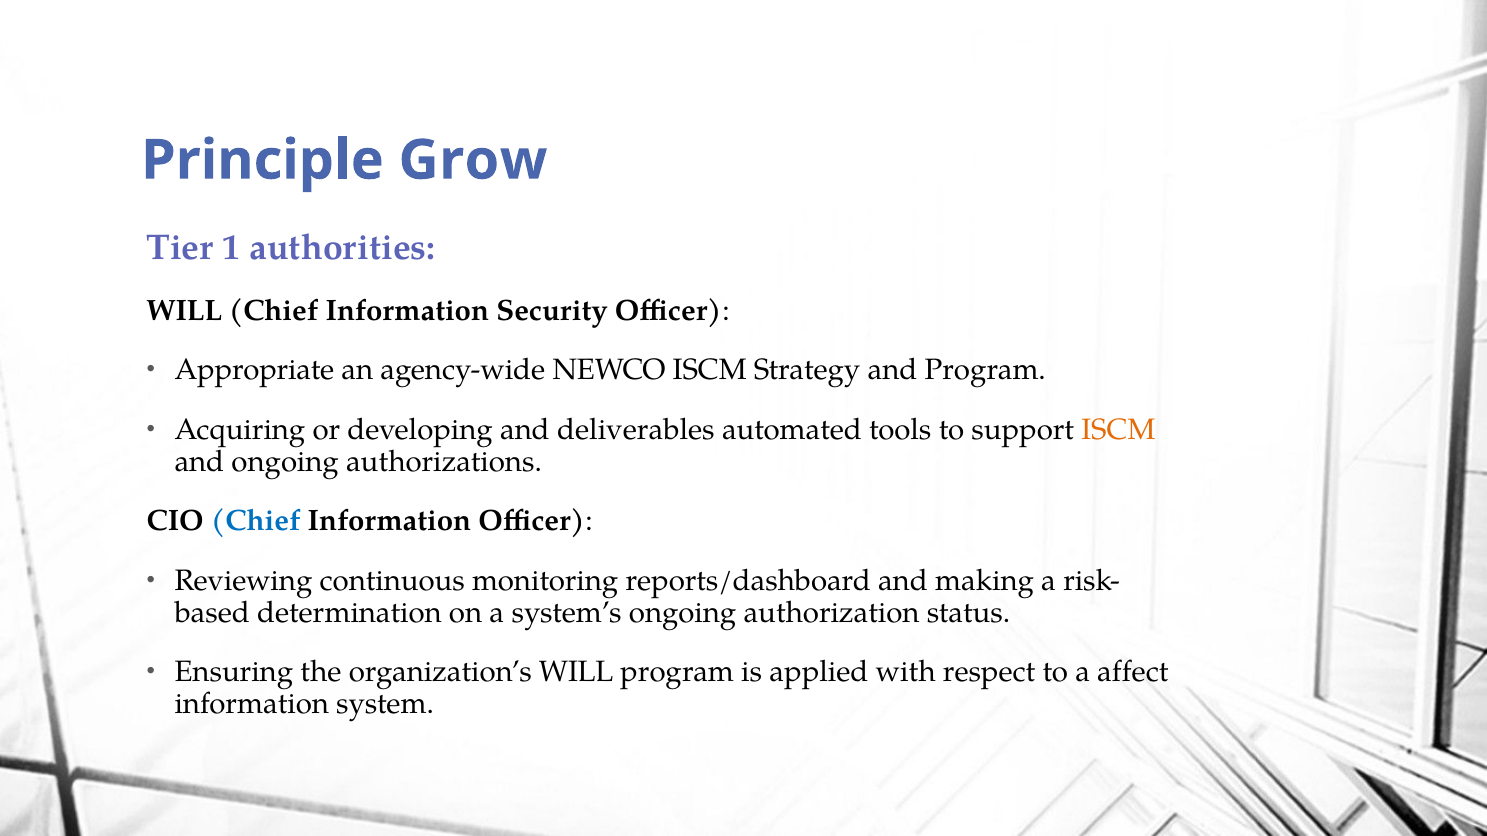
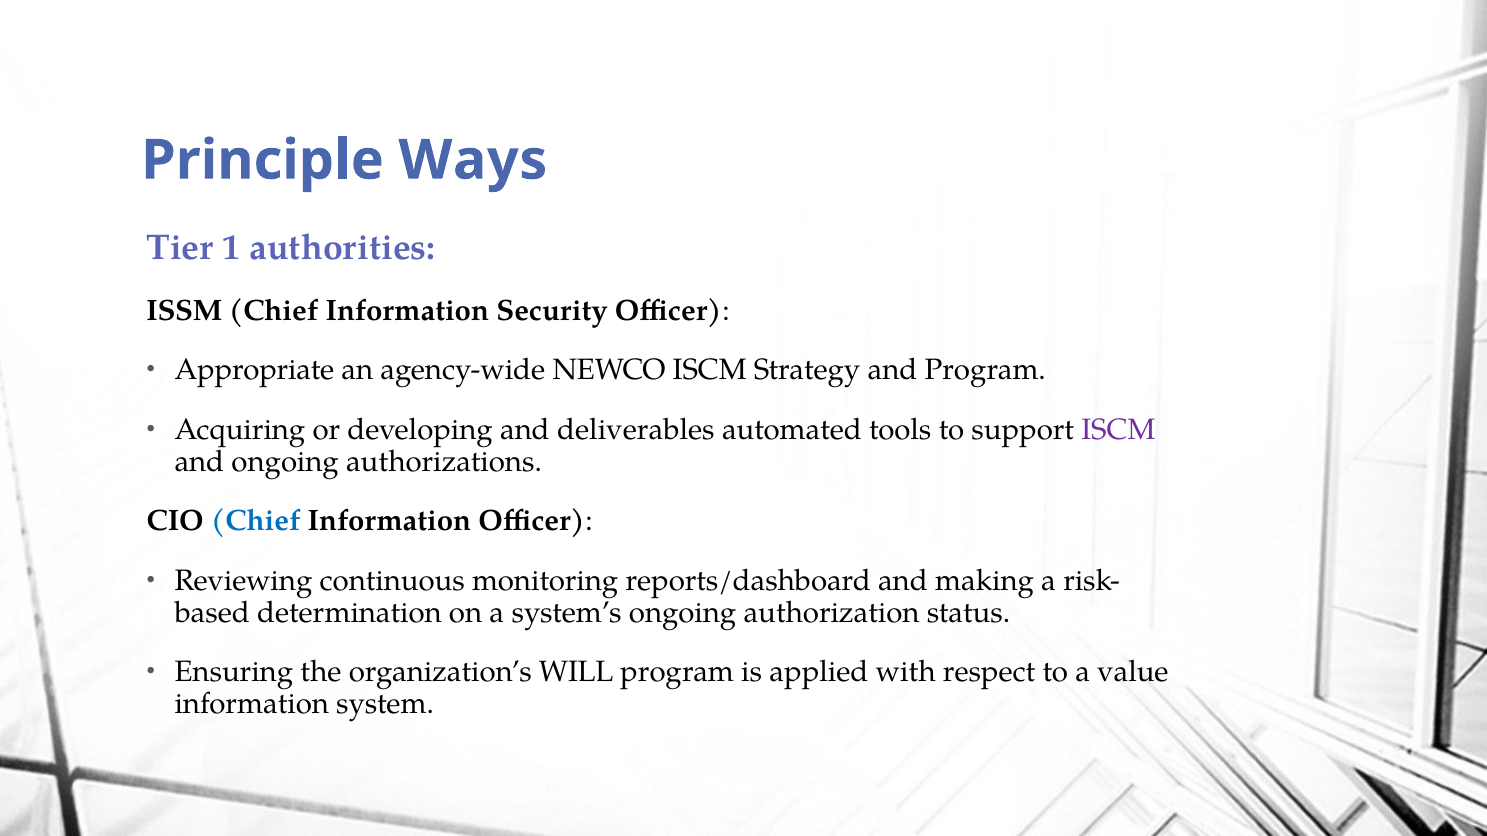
Grow: Grow -> Ways (473, 160)
WILL: WILL -> ISSM (184, 311)
ISCM colour: orange -> purple (1118, 430)
affect: affect -> value (1133, 673)
